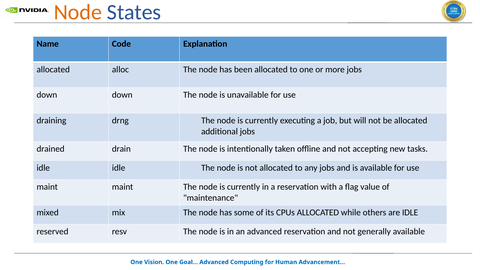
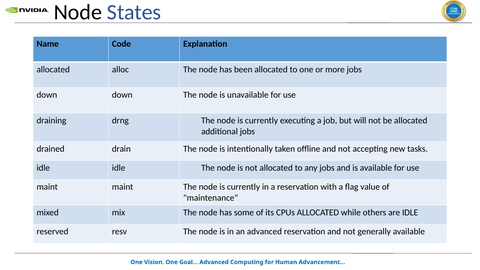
Node colour: orange -> black (78, 12)
